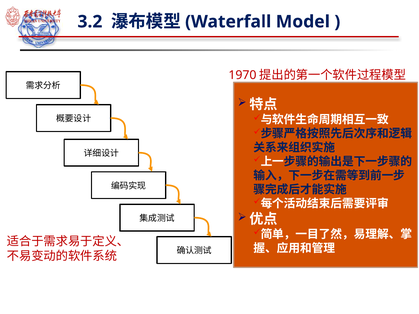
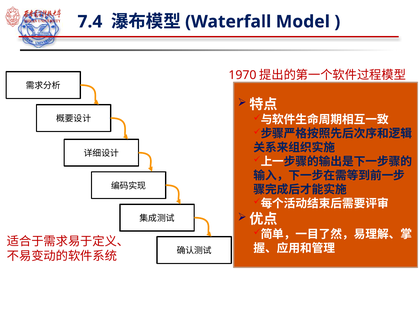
3.2: 3.2 -> 7.4 (90, 22)
